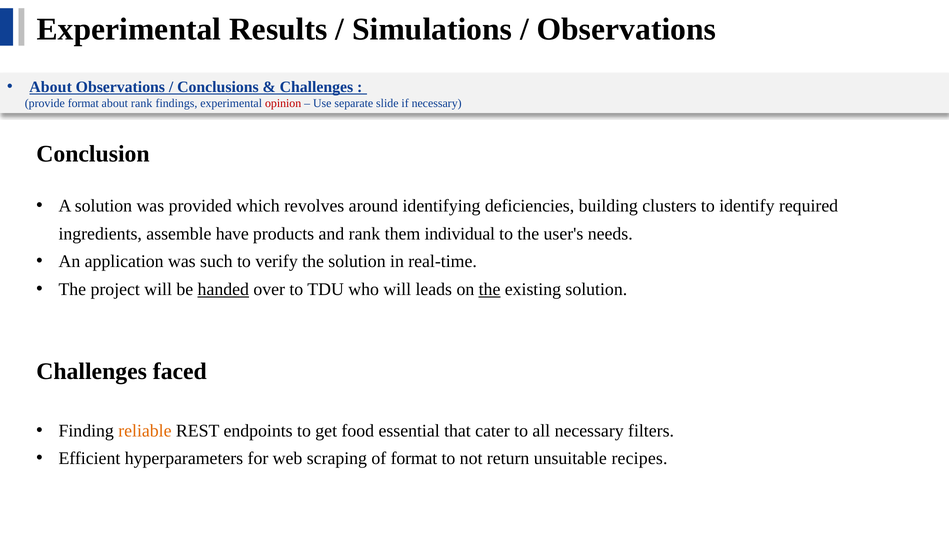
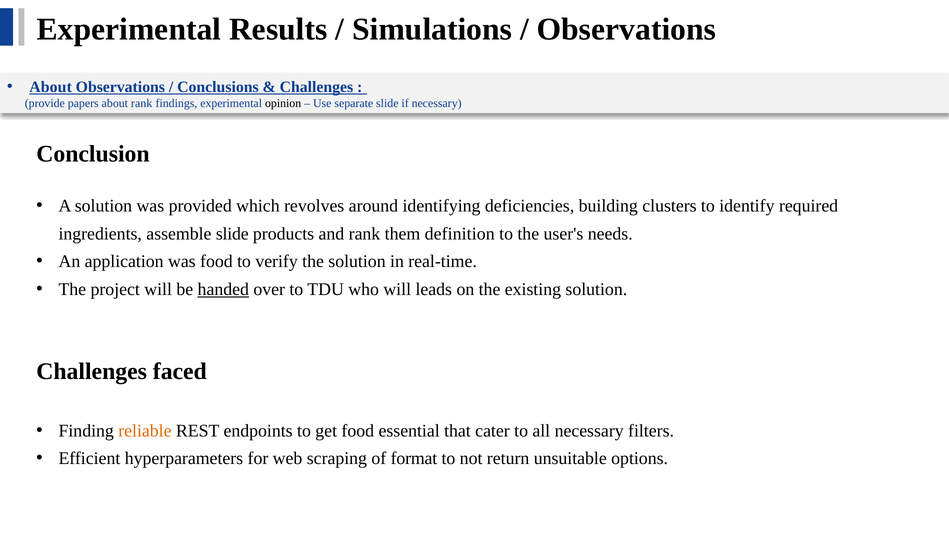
provide format: format -> papers (83, 103)
opinion colour: red -> black (283, 103)
assemble have: have -> slide (232, 234)
individual: individual -> definition (460, 234)
was such: such -> food (216, 261)
the underline: present -> none (490, 289)
recipes: recipes -> options (640, 458)
